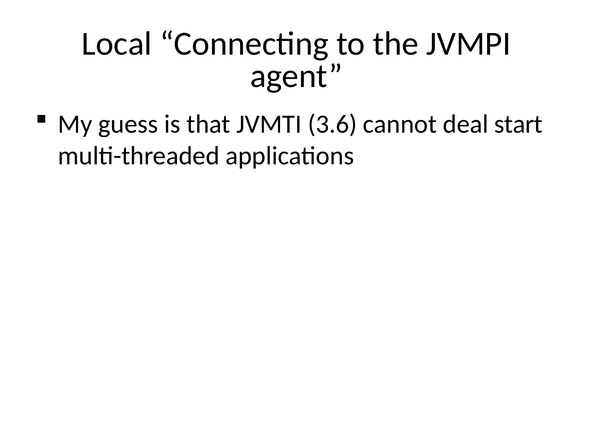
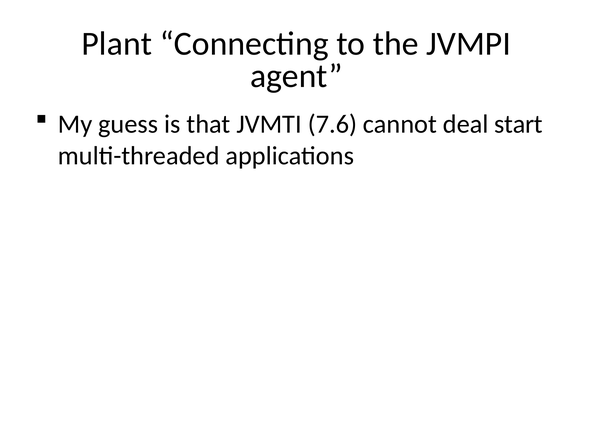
Local: Local -> Plant (117, 44)
3.6: 3.6 -> 7.6 (332, 124)
